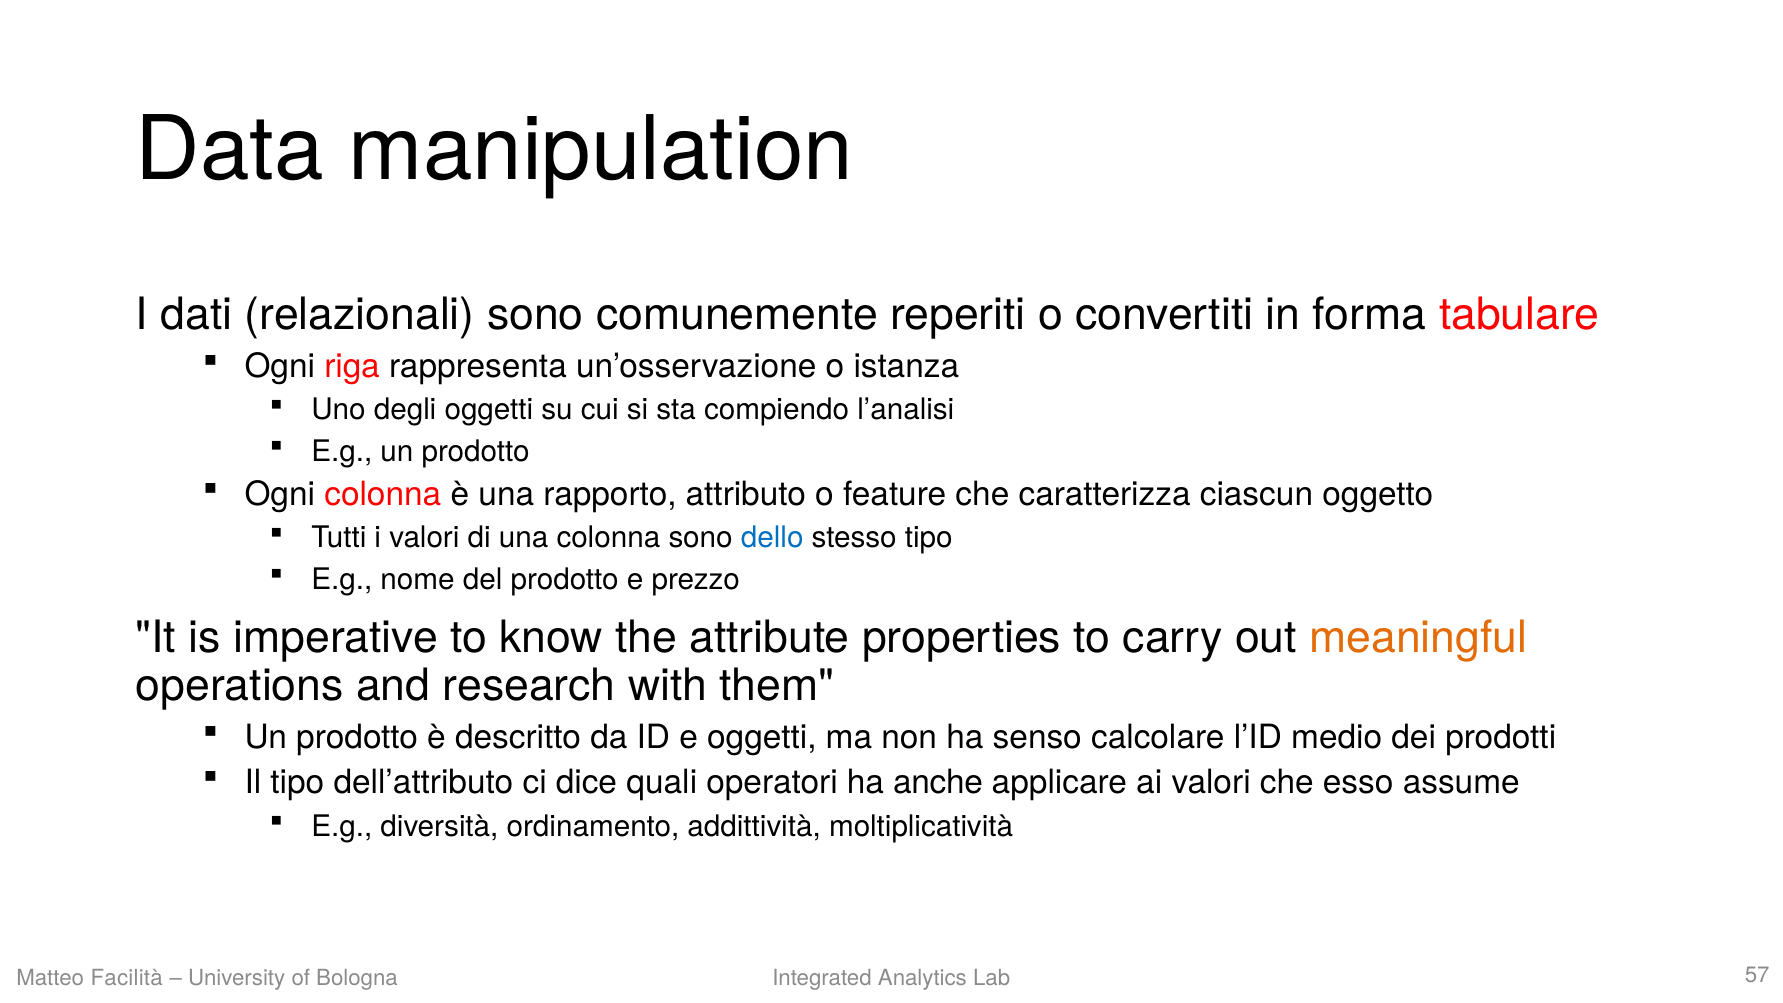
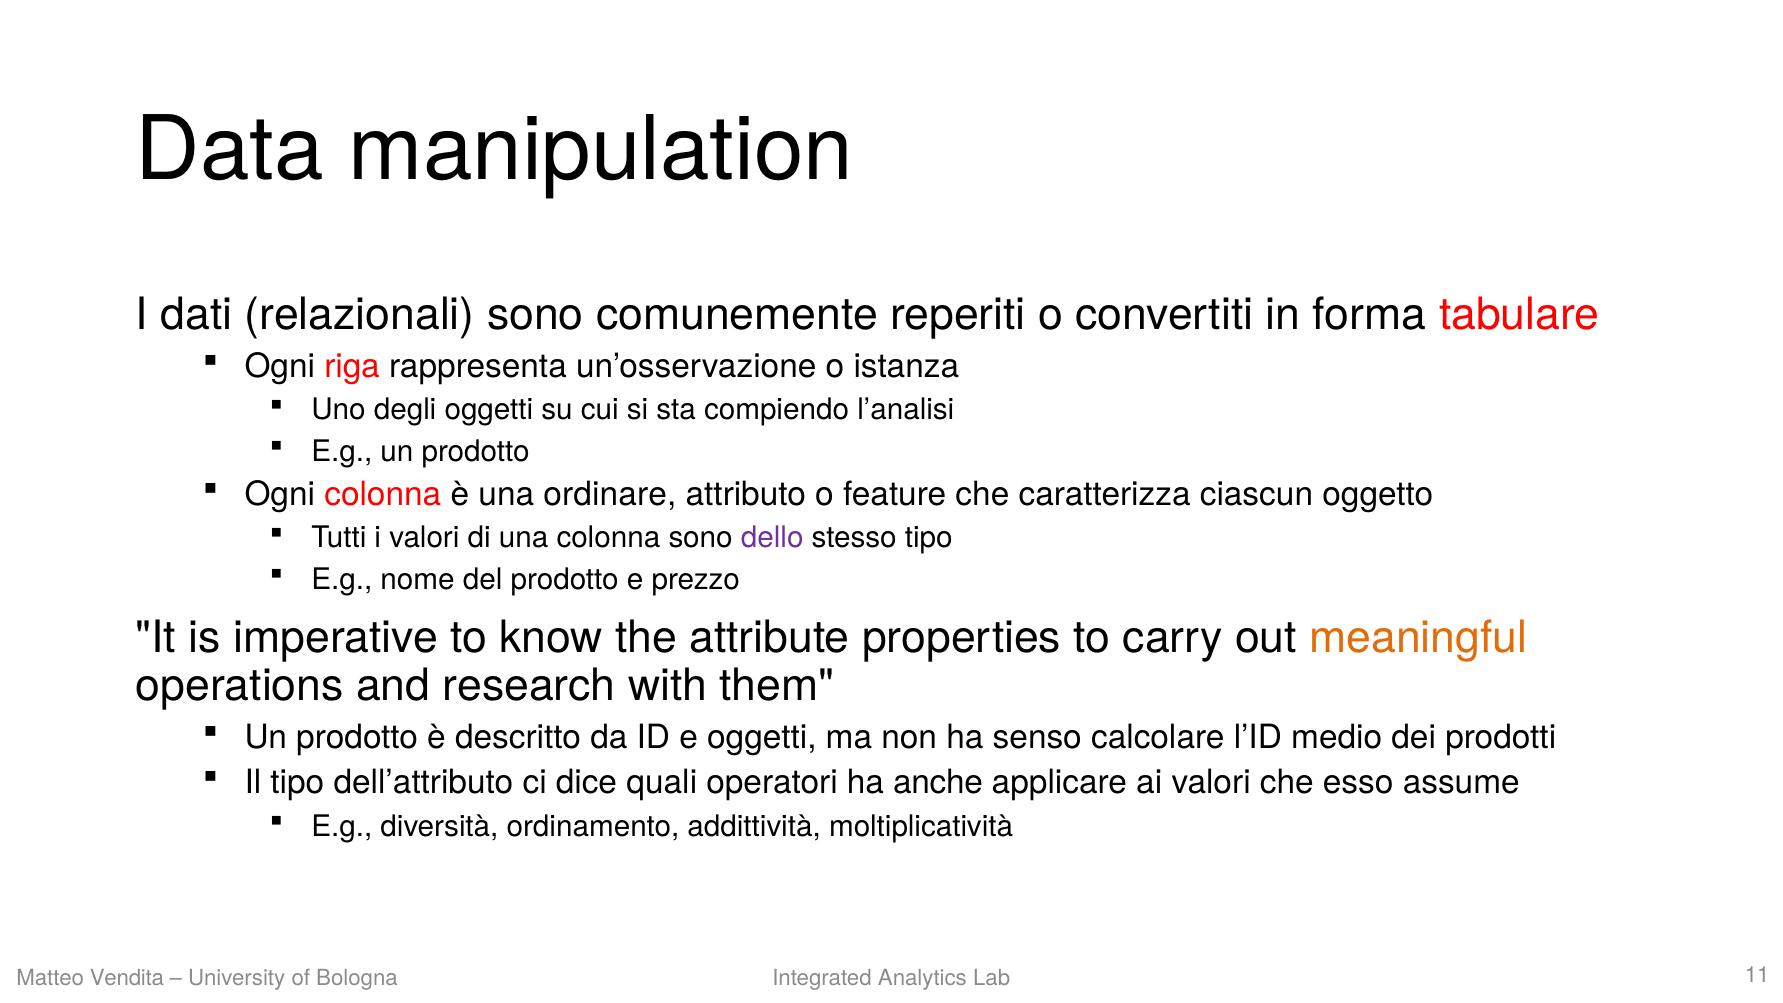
rapporto: rapporto -> ordinare (610, 495)
dello colour: blue -> purple (772, 538)
Facilità: Facilità -> Vendita (127, 978)
57: 57 -> 11 (1757, 975)
